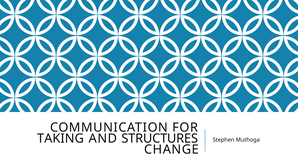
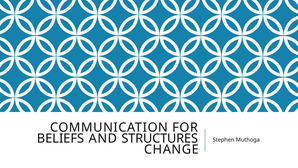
TAKING: TAKING -> BELIEFS (61, 138)
